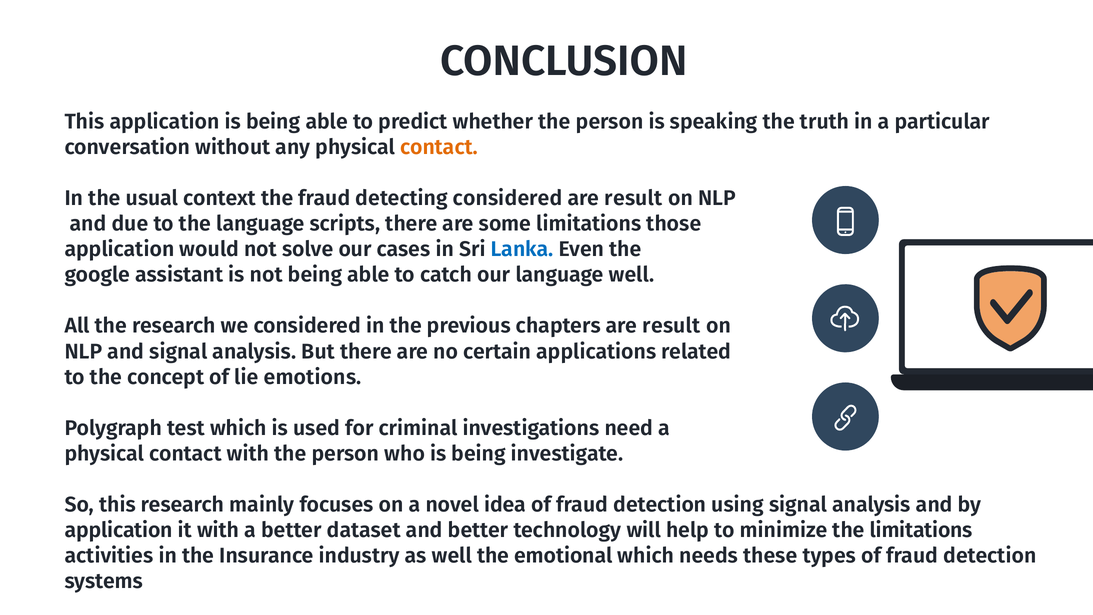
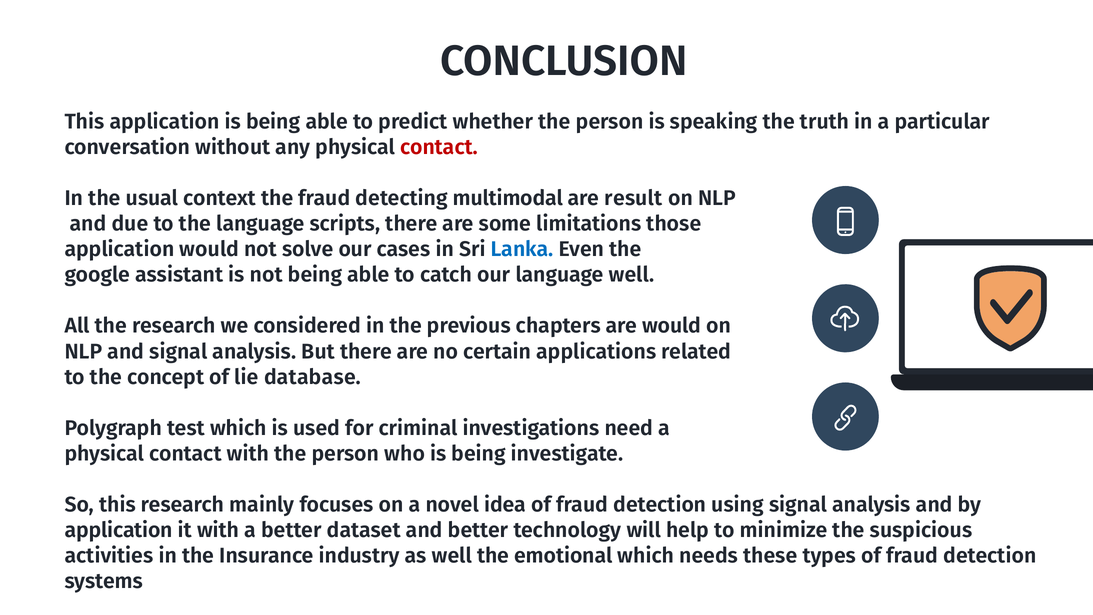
contact colour: orange -> red (439, 147)
detecting considered: considered -> multimodal (508, 198)
chapters are result: result -> would (672, 326)
emotions: emotions -> database (313, 377)
the limitations: limitations -> suspicious (921, 530)
